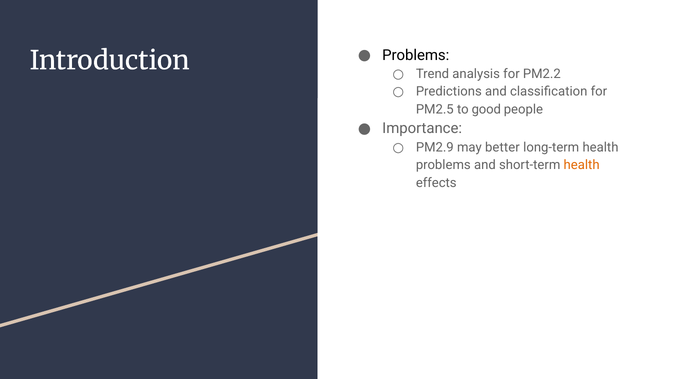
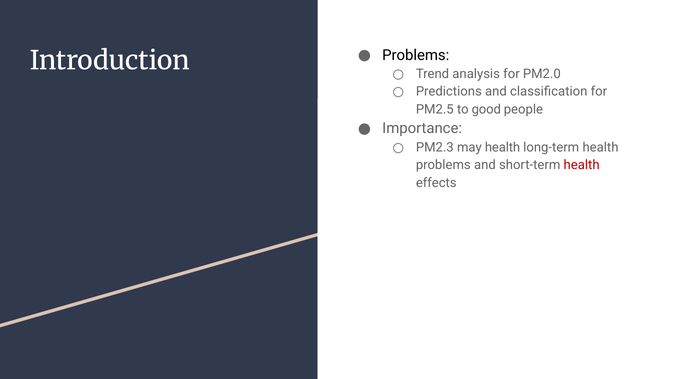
PM2.2: PM2.2 -> PM2.0 (542, 74)
PM2.9: PM2.9 -> PM2.3 (435, 147)
may better: better -> health (503, 147)
health colour: orange -> red (582, 165)
